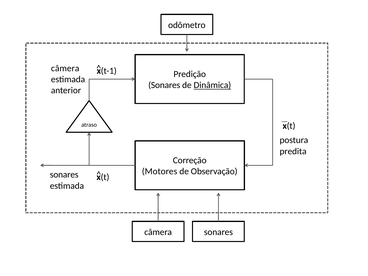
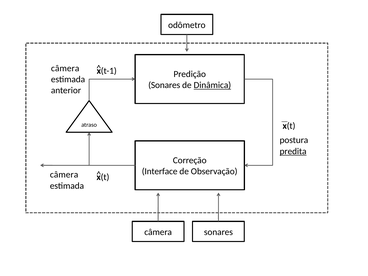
predita underline: none -> present (293, 151)
Motores: Motores -> Interface (160, 171)
sonares: sonares -> câmera (64, 175)
